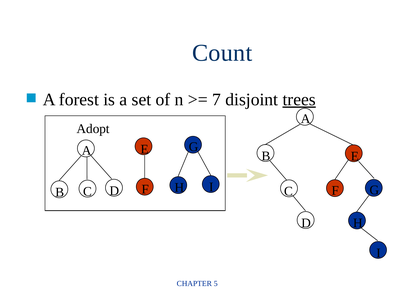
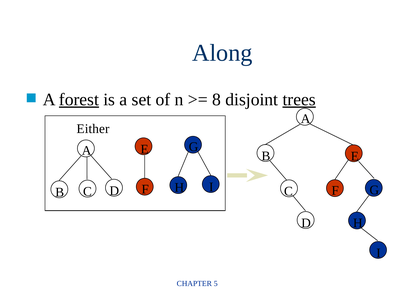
Count: Count -> Along (222, 53)
forest underline: none -> present (79, 100)
7: 7 -> 8 (217, 100)
Adopt: Adopt -> Either (93, 129)
